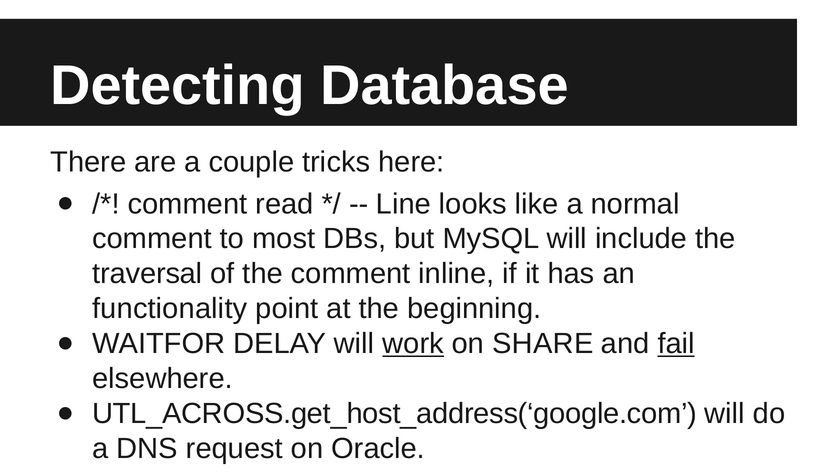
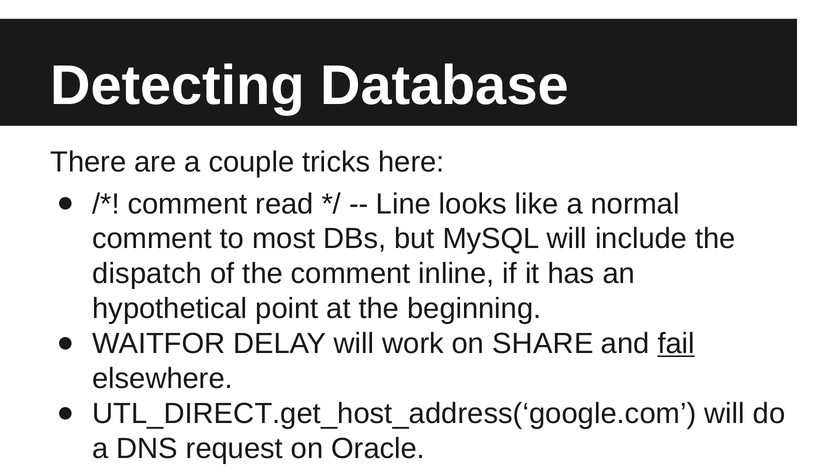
traversal: traversal -> dispatch (147, 274)
functionality: functionality -> hypothetical (170, 309)
work underline: present -> none (413, 344)
UTL_ACROSS.get_host_address(‘google.com: UTL_ACROSS.get_host_address(‘google.com -> UTL_DIRECT.get_host_address(‘google.com (394, 414)
